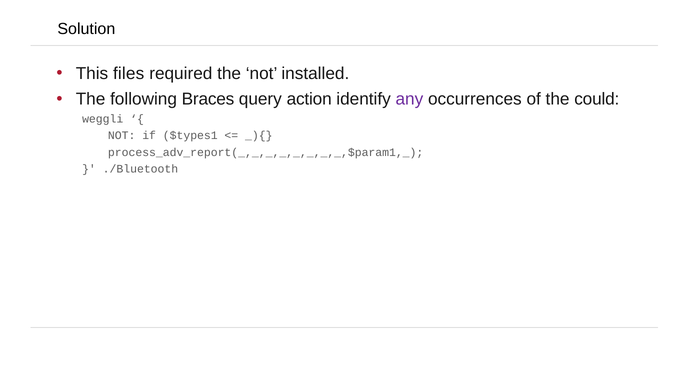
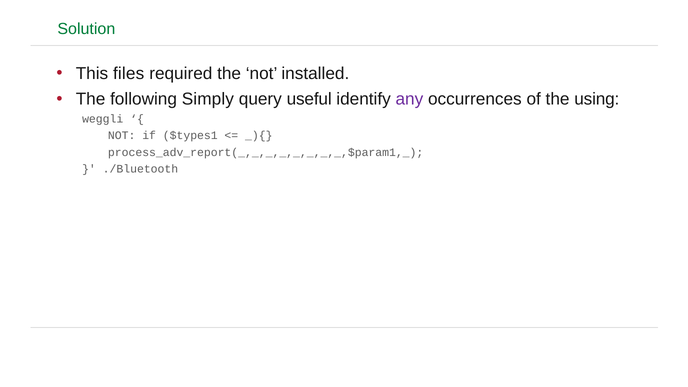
Solution colour: black -> green (86, 29)
Braces: Braces -> Simply (208, 99)
action: action -> useful (309, 99)
could: could -> using (597, 99)
